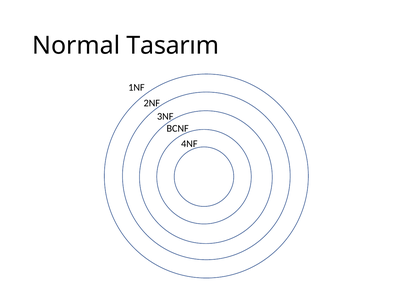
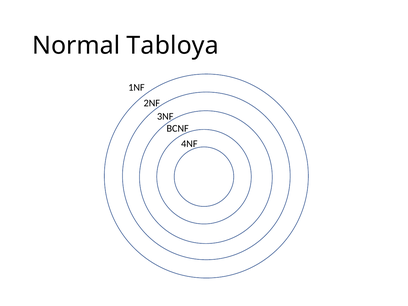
Tasarım: Tasarım -> Tabloya (173, 46)
